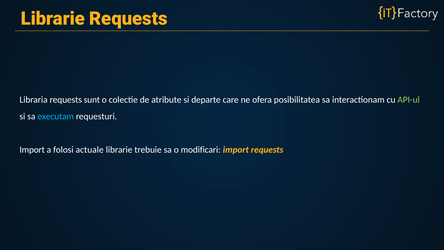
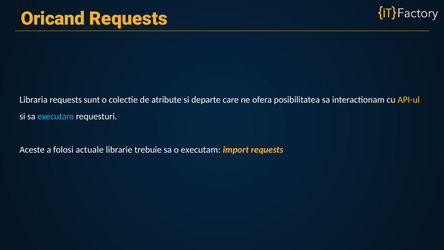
Librarie: Librarie -> Oricand (53, 19)
API-ul colour: light green -> yellow (409, 100)
Import: Import -> Aceste (32, 150)
o modificari: modificari -> executam (201, 150)
